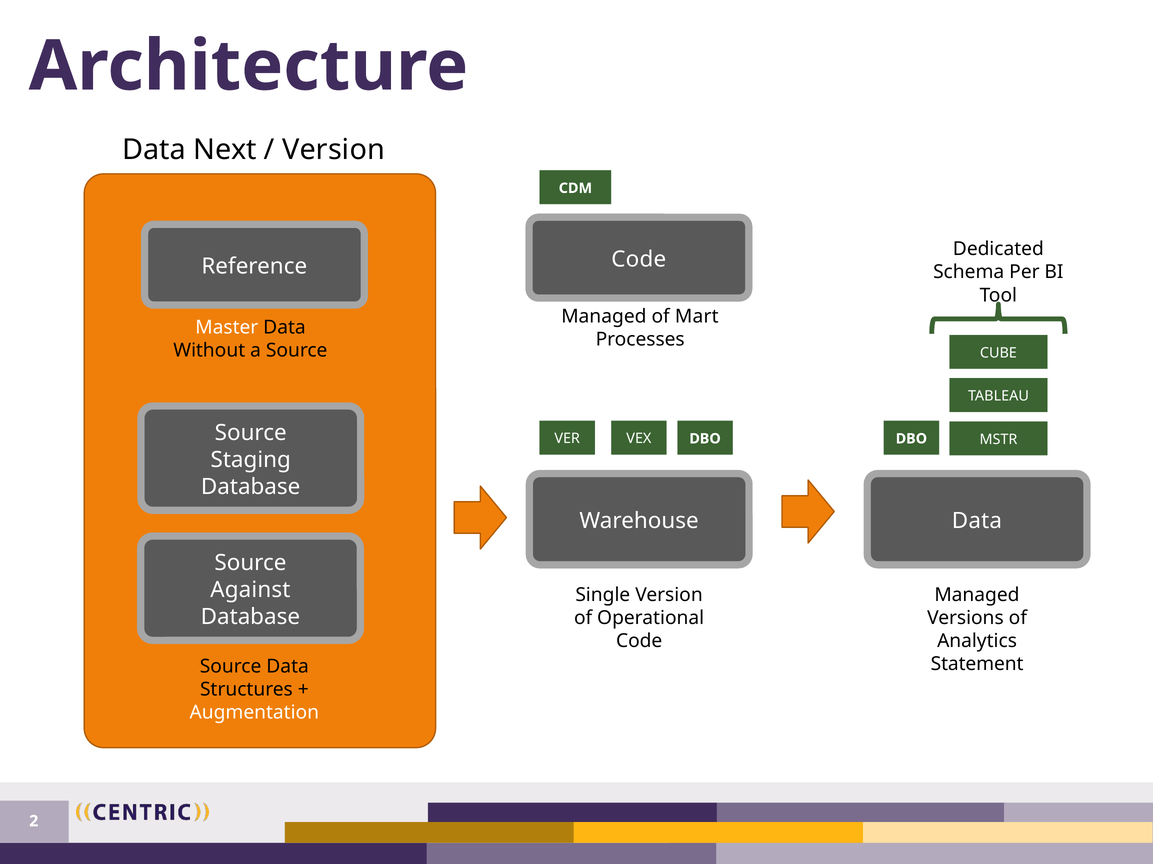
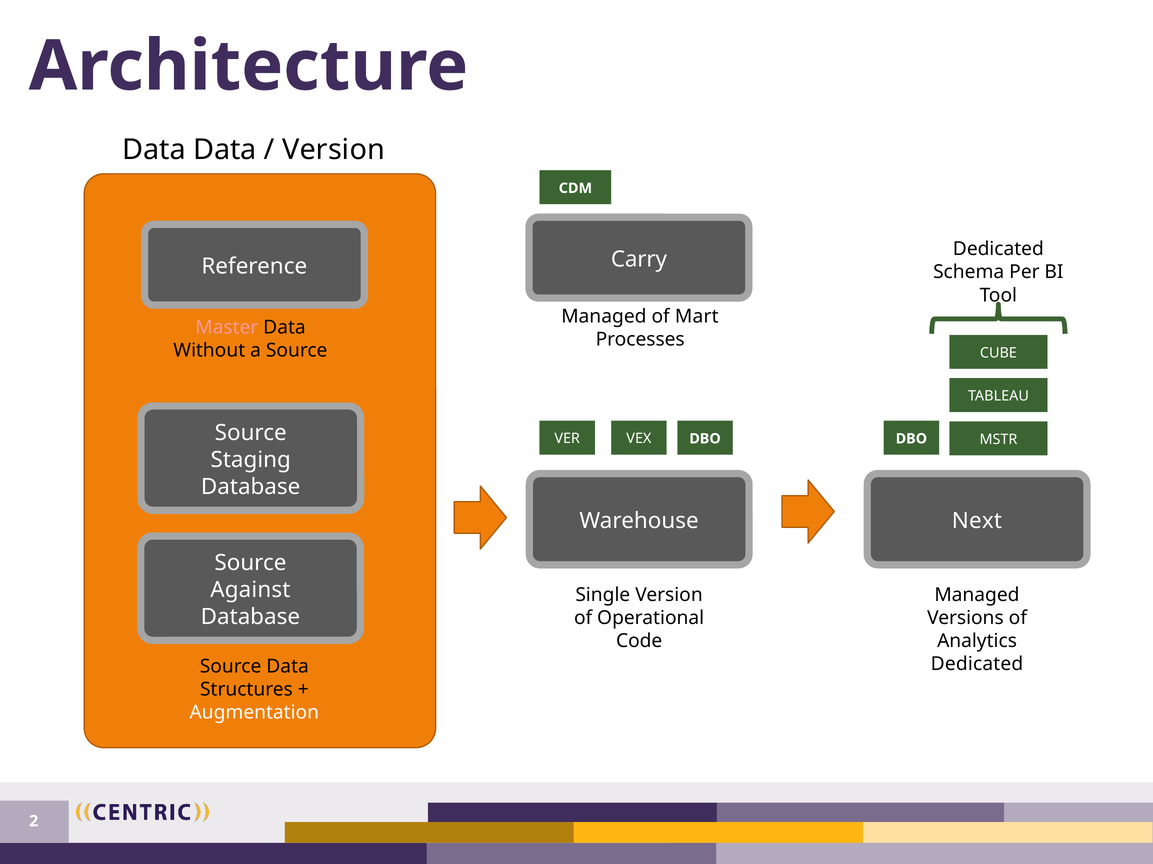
Data Next: Next -> Data (225, 150)
Code: Code -> Carry (639, 259)
Master colour: white -> pink (227, 328)
Data: Data -> Next (977, 521)
Statement: Statement -> Dedicated (977, 665)
